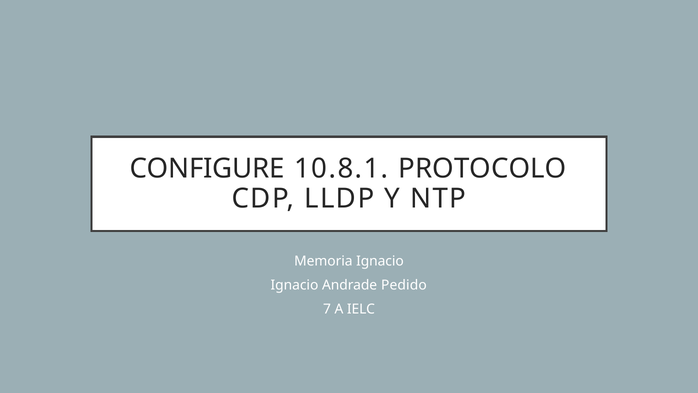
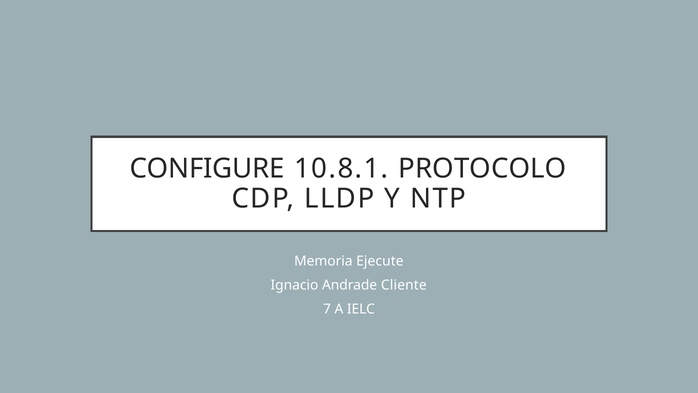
Memoria Ignacio: Ignacio -> Ejecute (380, 261)
Pedido: Pedido -> Cliente (404, 285)
